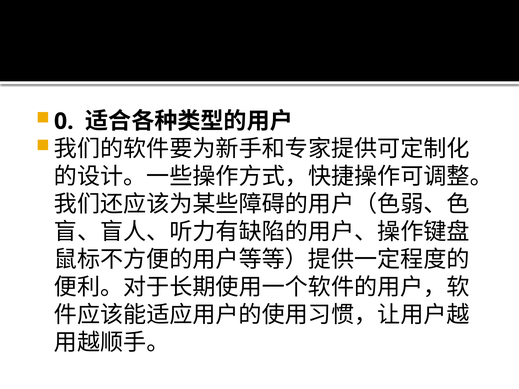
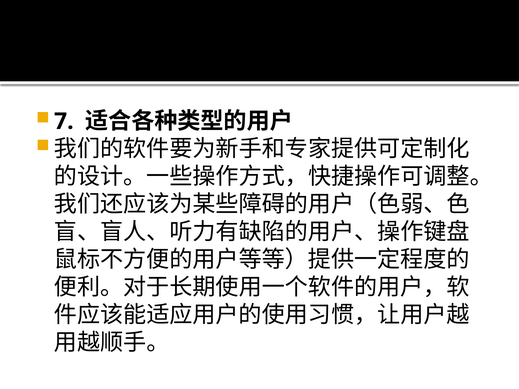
0: 0 -> 7 (64, 121)
